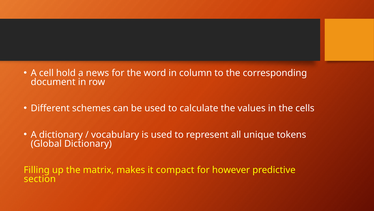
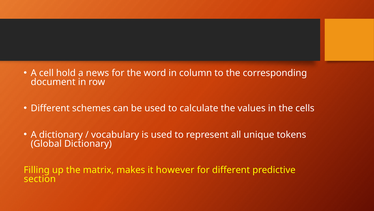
compact: compact -> however (175, 170)
for however: however -> different (231, 170)
